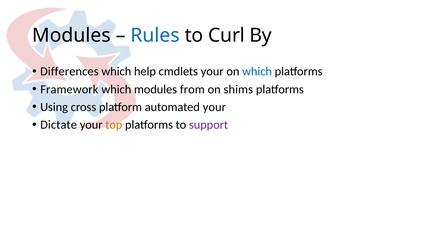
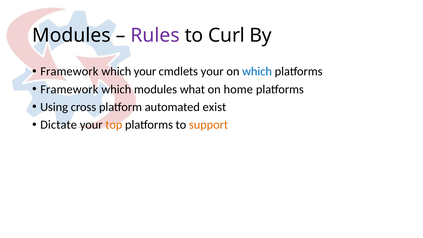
Rules colour: blue -> purple (155, 36)
Differences: Differences -> Framework (69, 72)
which help: help -> your (145, 72)
from: from -> what (192, 89)
shims: shims -> home (238, 89)
automated your: your -> exist (214, 107)
support colour: purple -> orange (209, 125)
